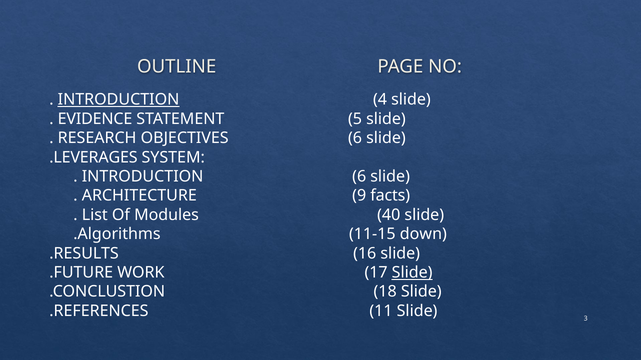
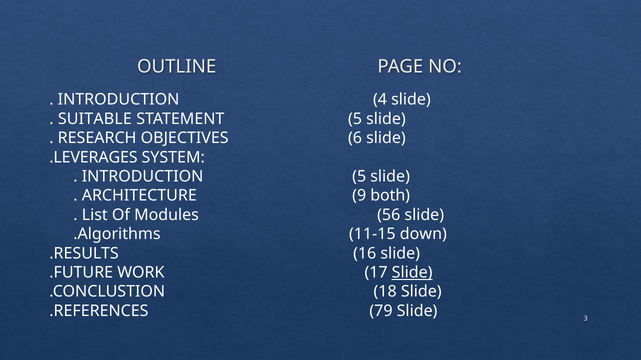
INTRODUCTION underline: present -> none (119, 100)
EVIDENCE: EVIDENCE -> SUITABLE (95, 119)
INTRODUCTION 6: 6 -> 5 (359, 177)
facts: facts -> both (390, 196)
40: 40 -> 56 (389, 215)
11: 11 -> 79 (381, 311)
